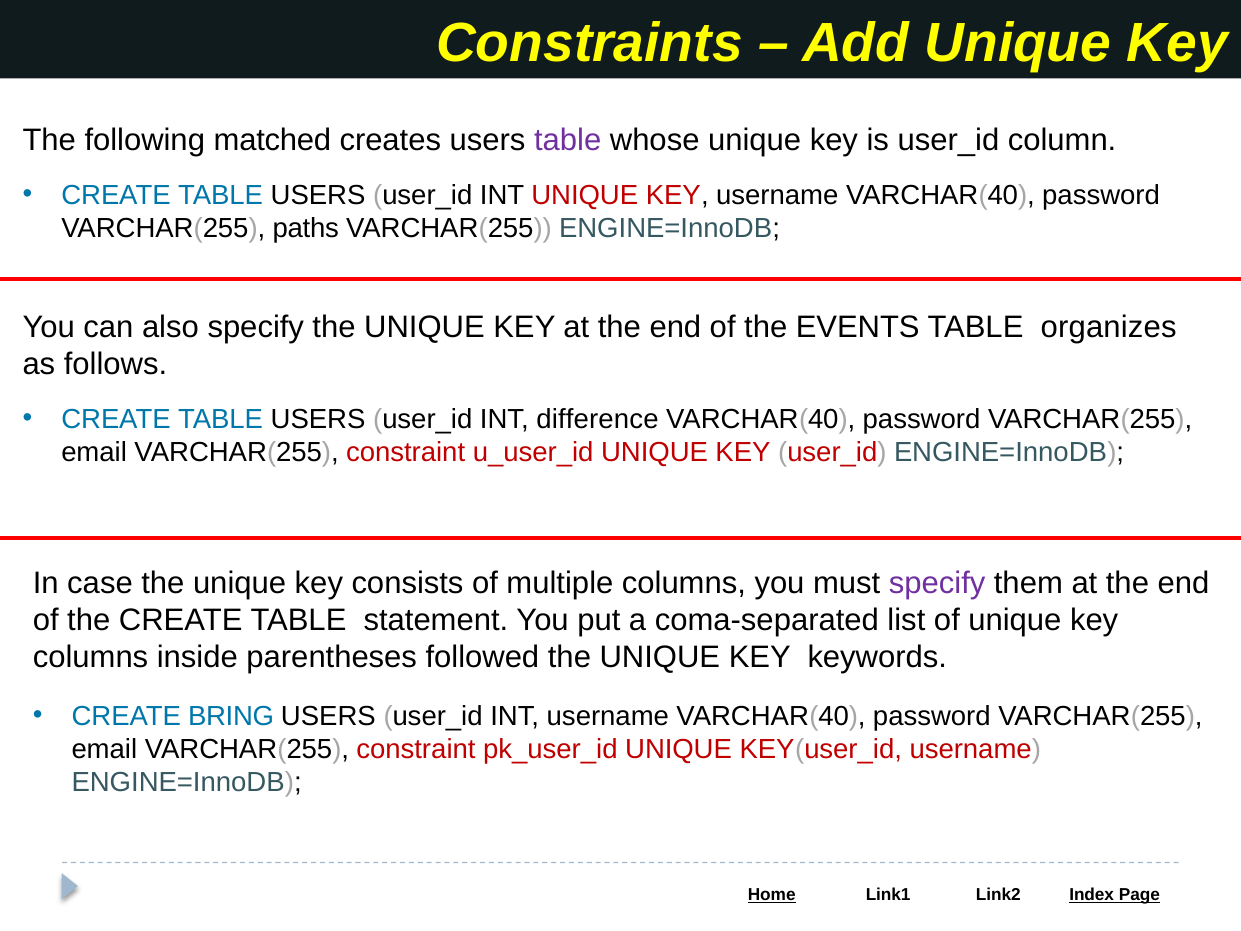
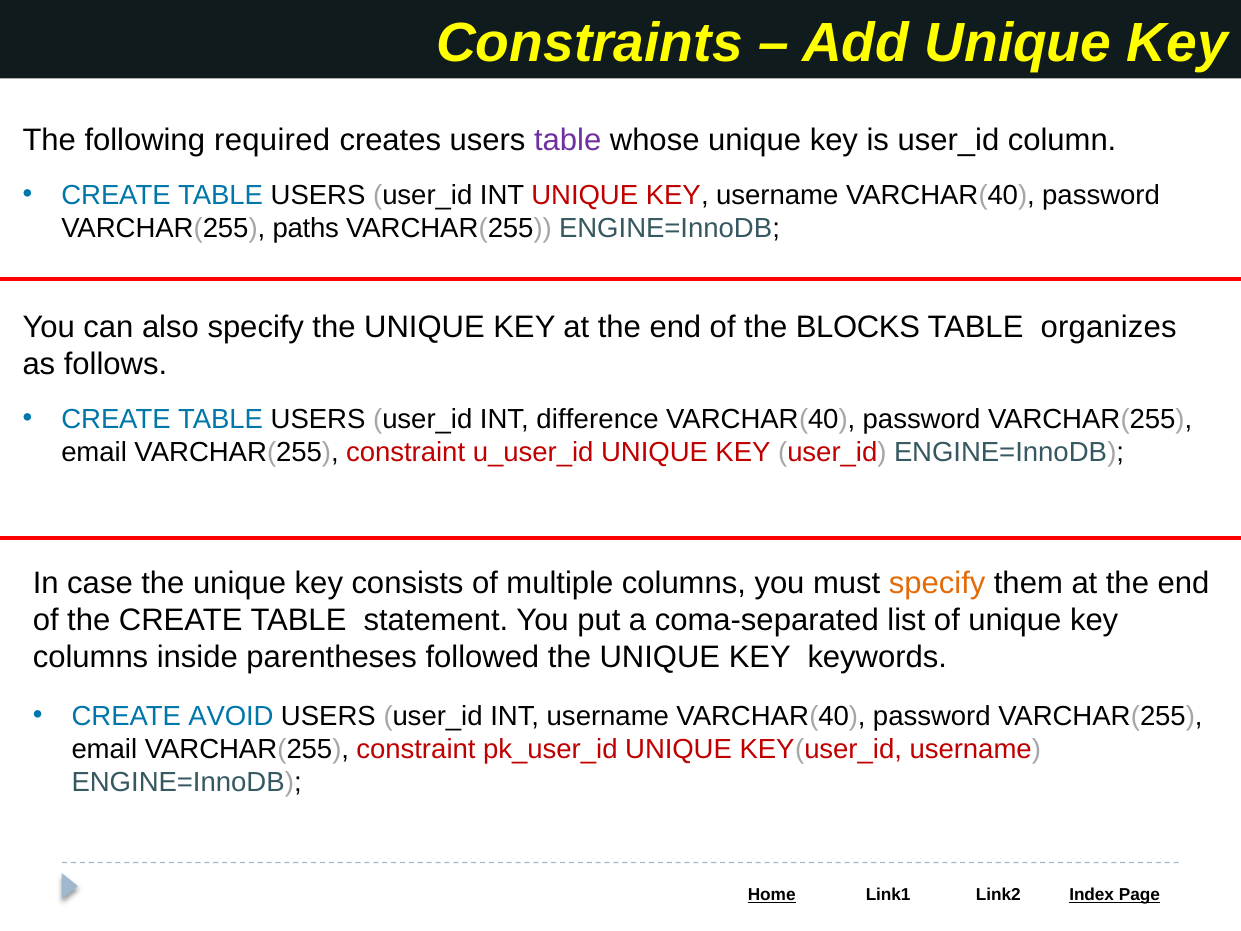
matched: matched -> required (272, 141)
EVENTS: EVENTS -> BLOCKS (858, 327)
specify colour: purple -> orange (937, 583)
BRING: BRING -> AVOID (231, 716)
